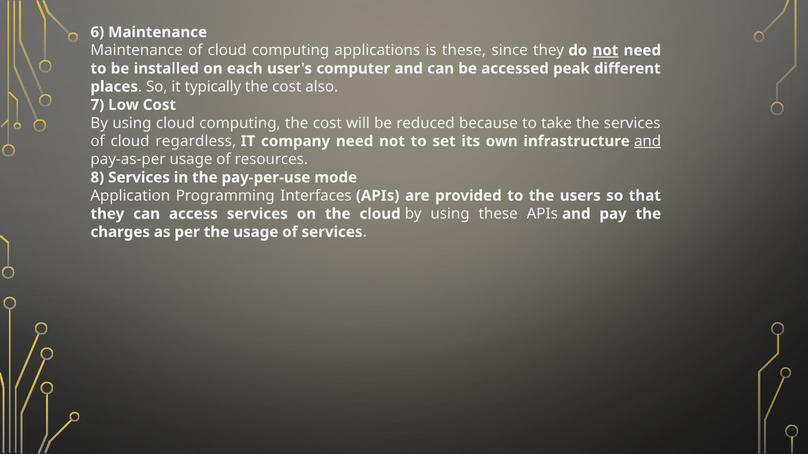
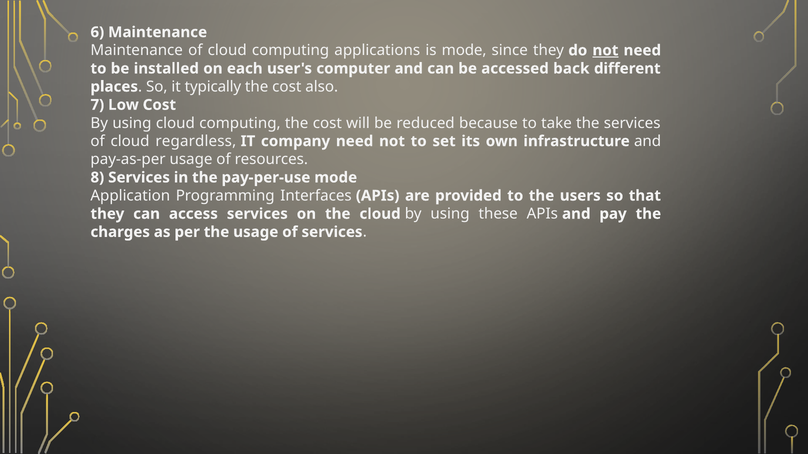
is these: these -> mode (464, 50)
peak: peak -> back (571, 69)
and underline: present -> none (648, 141)
